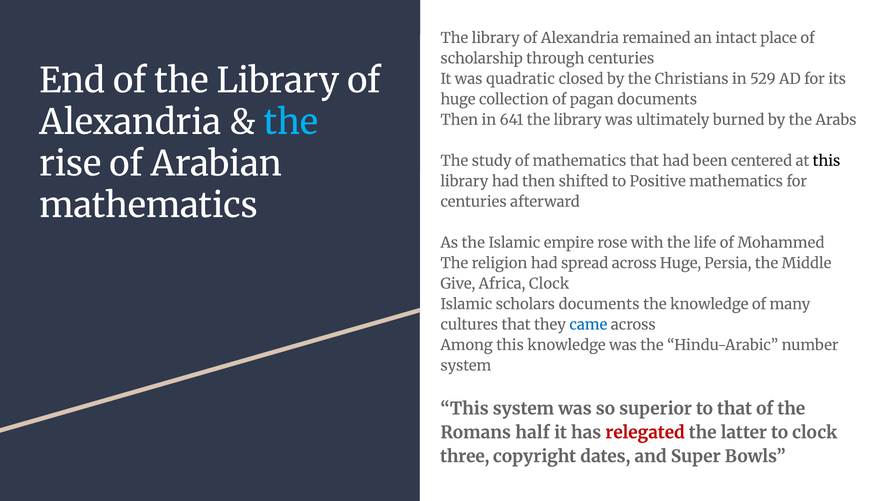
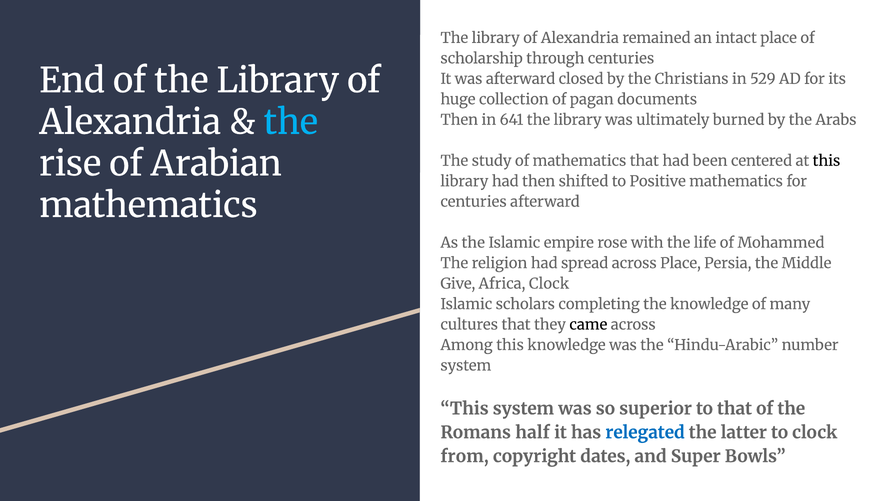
was quadratic: quadratic -> afterward (521, 79)
across Huge: Huge -> Place (681, 263)
scholars documents: documents -> completing (599, 304)
came colour: blue -> black (588, 324)
relegated colour: red -> blue (645, 432)
three: three -> from (465, 456)
